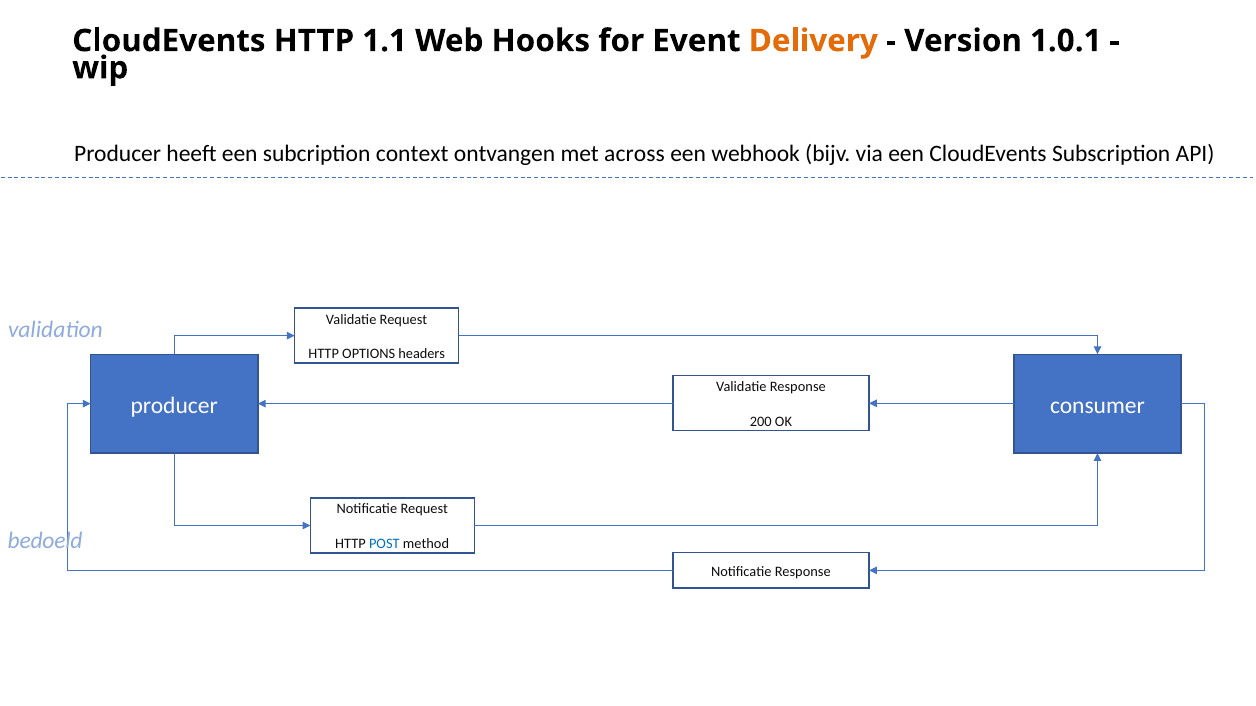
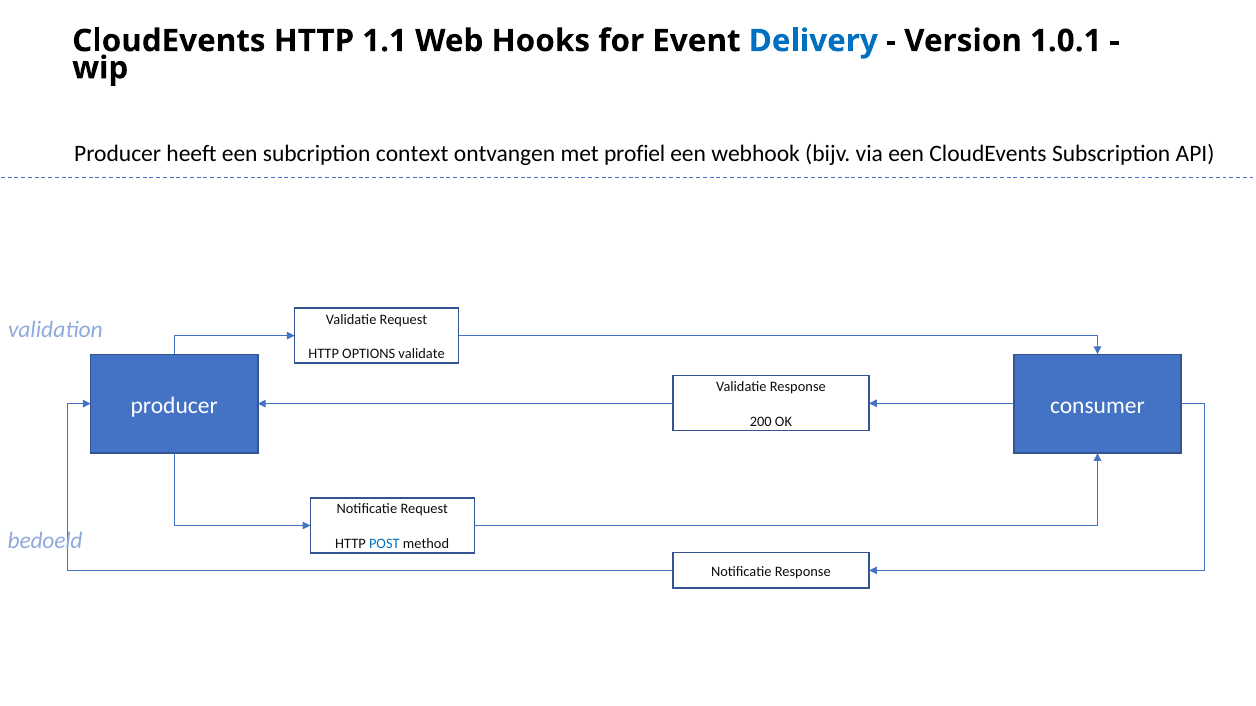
Delivery colour: orange -> blue (813, 41)
across: across -> profiel (635, 154)
headers: headers -> validate (422, 354)
